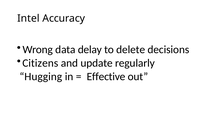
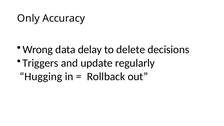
Intel: Intel -> Only (28, 18)
Citizens: Citizens -> Triggers (40, 63)
Effective: Effective -> Rollback (106, 77)
